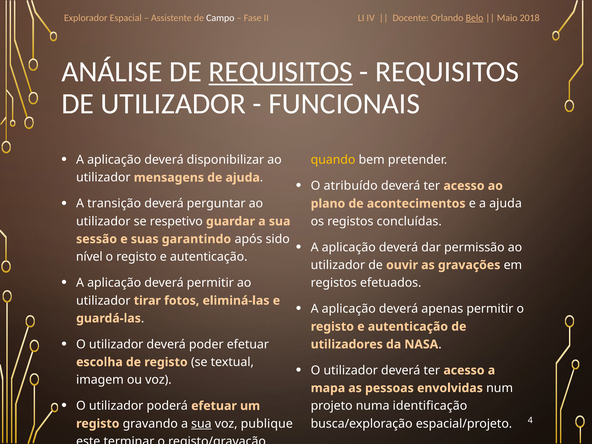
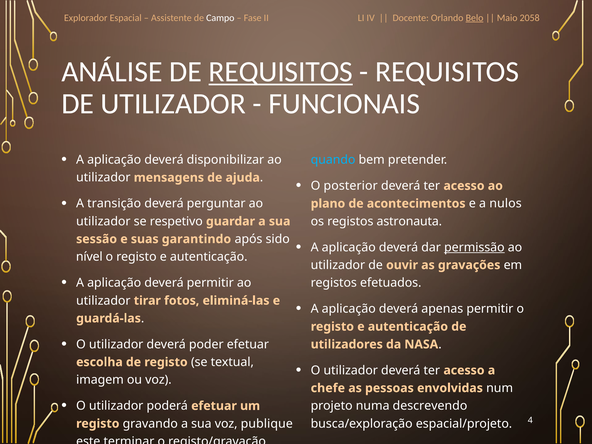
2018: 2018 -> 2058 (530, 18)
quando colour: yellow -> light blue (333, 160)
atribuído: atribuído -> posterior (351, 186)
a ajuda: ajuda -> nulos (506, 204)
concluídas: concluídas -> astronauta (409, 221)
permissão underline: none -> present (474, 247)
mapa: mapa -> chefe (328, 388)
identificação: identificação -> descrevendo (430, 406)
sua underline: present -> none (201, 424)
